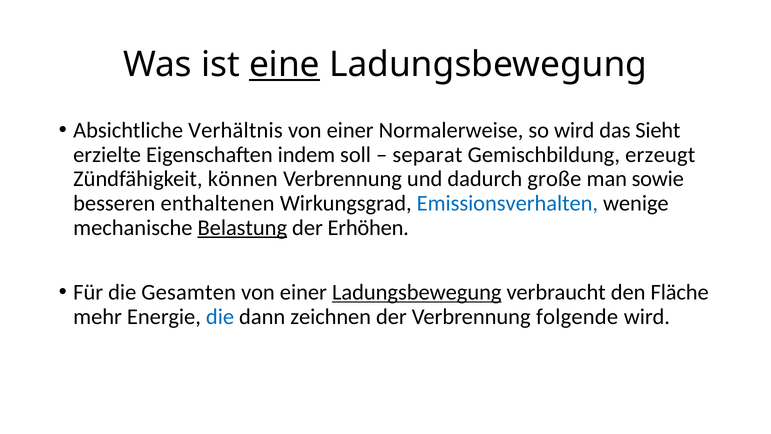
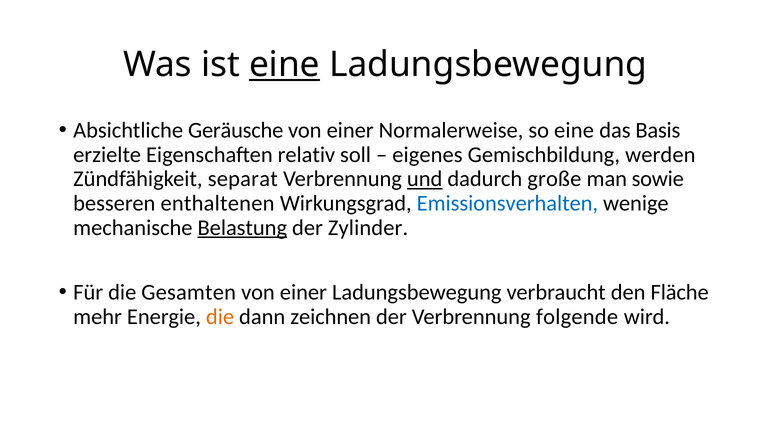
Verhältnis: Verhältnis -> Geräusche (236, 130)
so wird: wird -> eine (574, 130)
Sieht: Sieht -> Basis (658, 130)
indem: indem -> relativ (306, 155)
separat: separat -> eigenes (427, 155)
erzeugt: erzeugt -> werden (660, 155)
können: können -> separat (243, 179)
und underline: none -> present (425, 179)
Erhöhen: Erhöhen -> Zylinder (368, 228)
Ladungsbewegung underline: present -> none (417, 292)
die colour: blue -> orange (220, 316)
